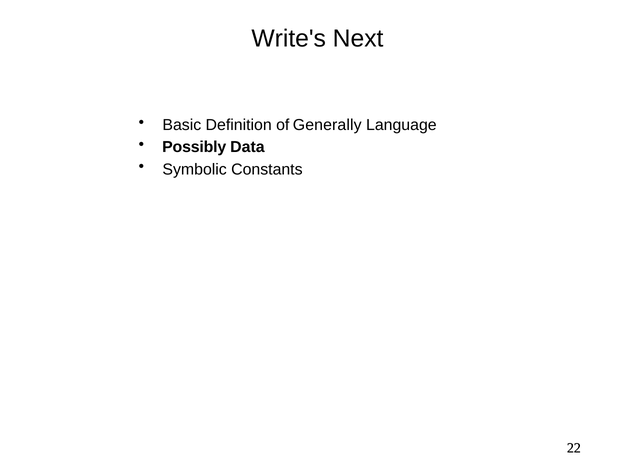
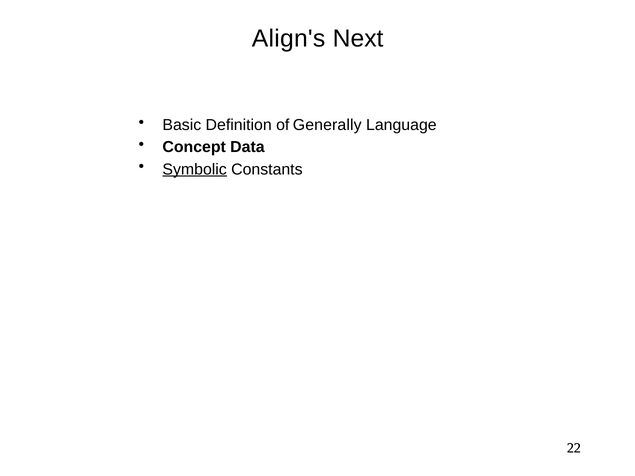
Write's: Write's -> Align's (289, 39)
Possibly: Possibly -> Concept (194, 147)
Symbolic underline: none -> present (195, 169)
